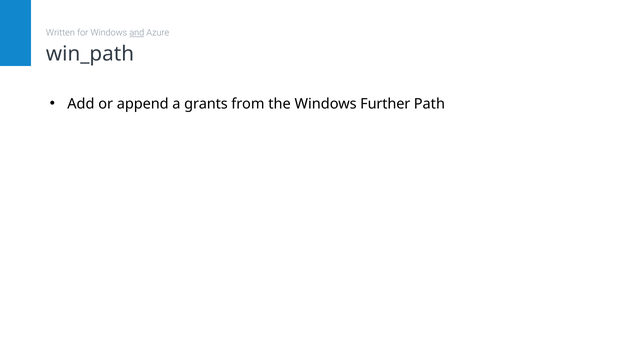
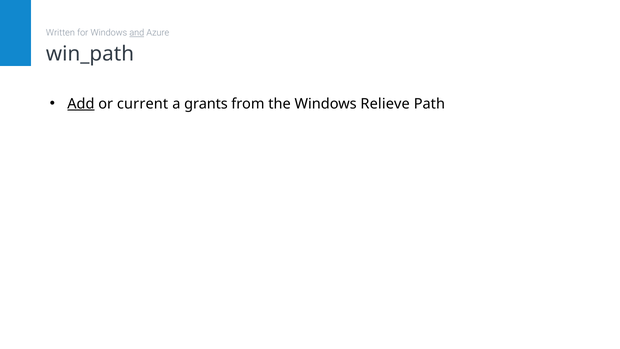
Add underline: none -> present (81, 104)
append: append -> current (143, 104)
Further: Further -> Relieve (385, 104)
